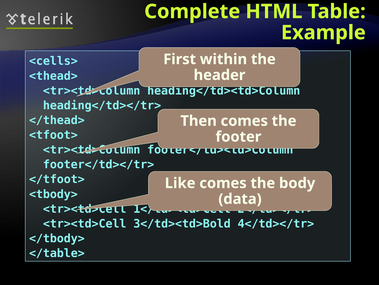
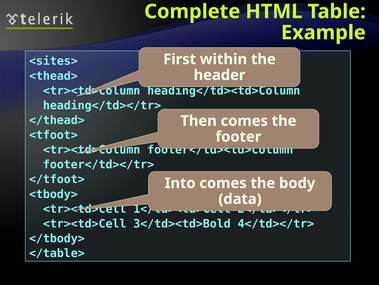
<cells>: <cells> -> <sites> (53, 61)
Like: Like -> Into (180, 183)
